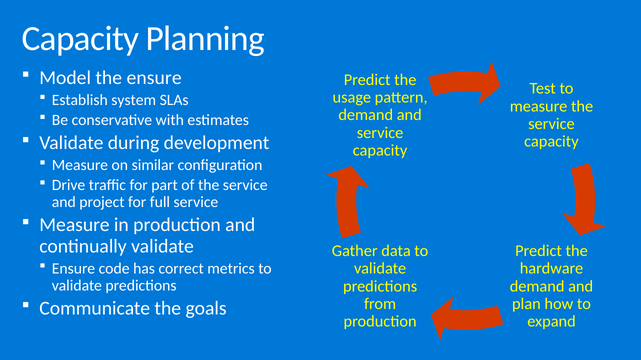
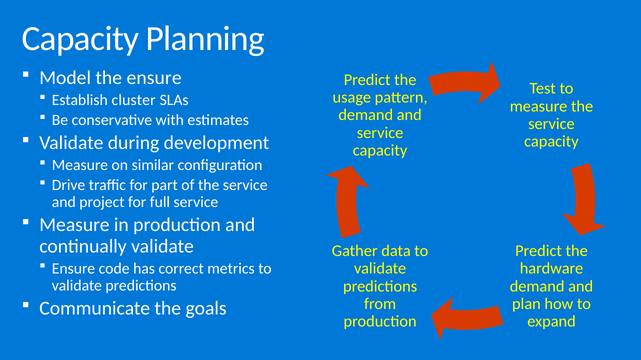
system: system -> cluster (134, 100)
